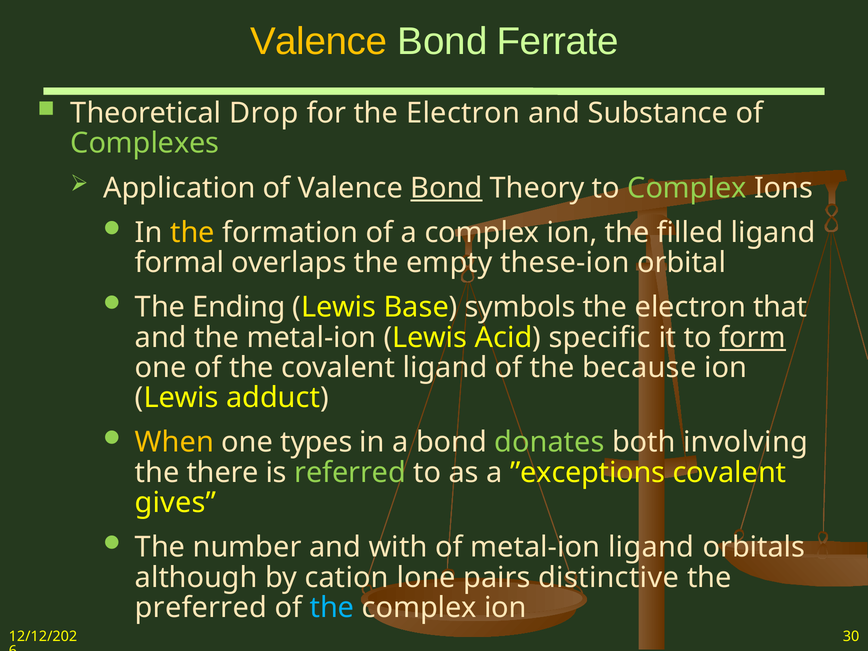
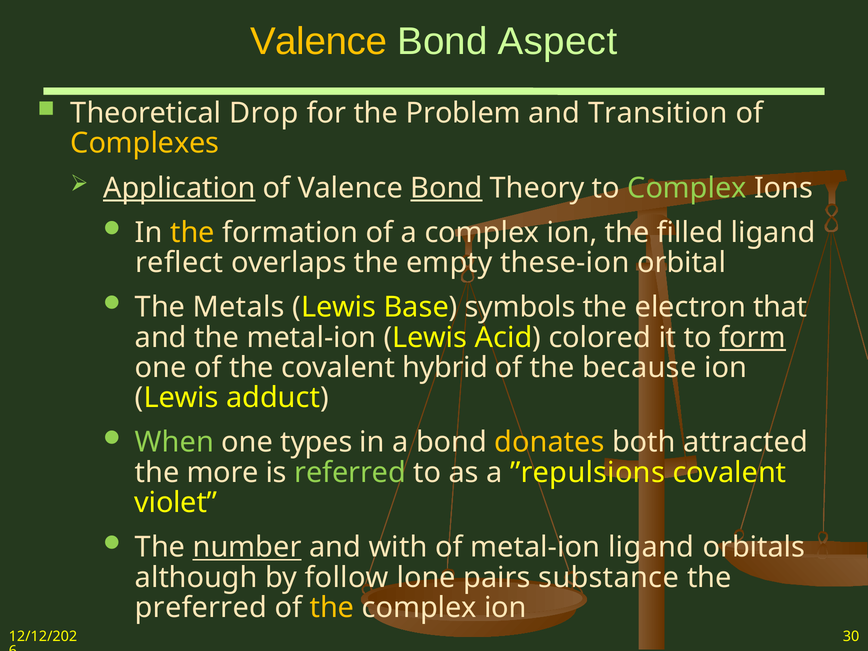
Ferrate: Ferrate -> Aspect (557, 42)
for the Electron: Electron -> Problem (463, 113)
Substance: Substance -> Transition (658, 113)
Complexes colour: light green -> yellow (145, 143)
Application underline: none -> present (179, 188)
formal: formal -> reflect (179, 263)
Ending: Ending -> Metals (239, 307)
specific: specific -> colored (600, 338)
covalent ligand: ligand -> hybrid (445, 368)
When colour: yellow -> light green (174, 442)
donates colour: light green -> yellow (549, 442)
involving: involving -> attracted (746, 442)
there: there -> more (223, 473)
”exceptions: ”exceptions -> ”repulsions (587, 473)
gives: gives -> violet (176, 503)
number underline: none -> present (247, 547)
cation: cation -> follow (347, 577)
distinctive: distinctive -> substance (609, 577)
the colour: light blue -> yellow (332, 608)
